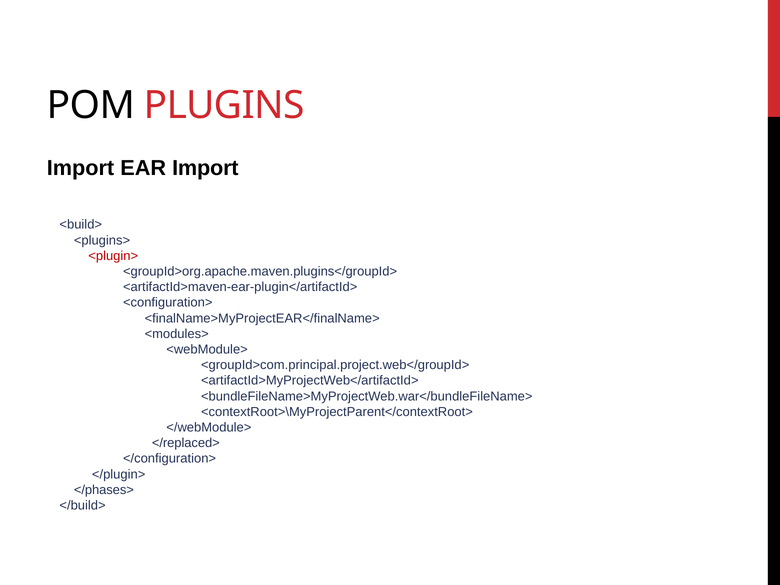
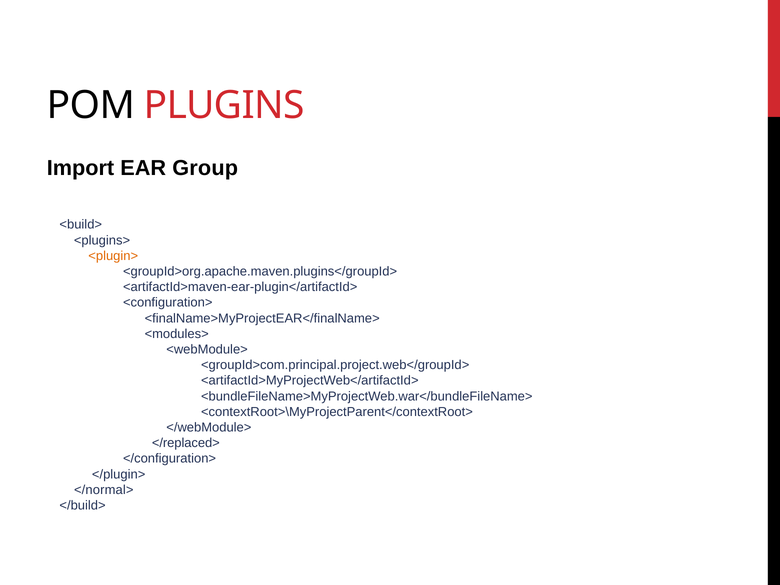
EAR Import: Import -> Group (205, 168)
<plugin> colour: red -> orange (113, 256)
</phases>: </phases> -> </normal> (104, 490)
